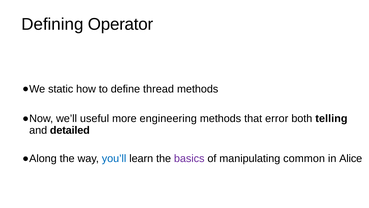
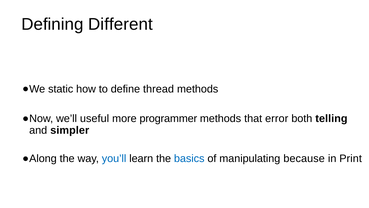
Operator: Operator -> Different (120, 24)
engineering: engineering -> programmer (168, 118)
detailed: detailed -> simpler (70, 130)
basics colour: purple -> blue (189, 158)
common: common -> because (304, 158)
Alice: Alice -> Print (351, 158)
